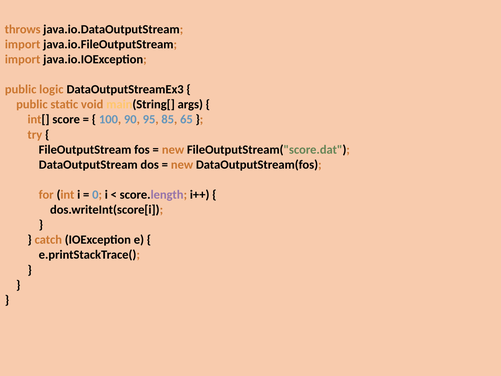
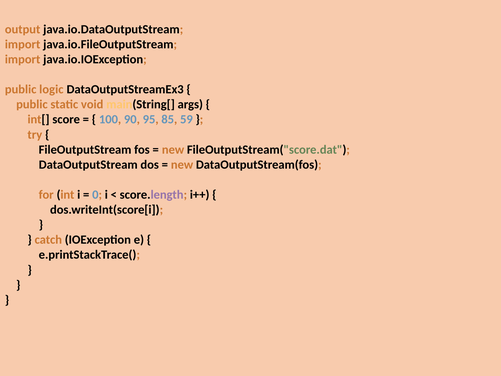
throws: throws -> output (23, 29)
65: 65 -> 59 (186, 119)
